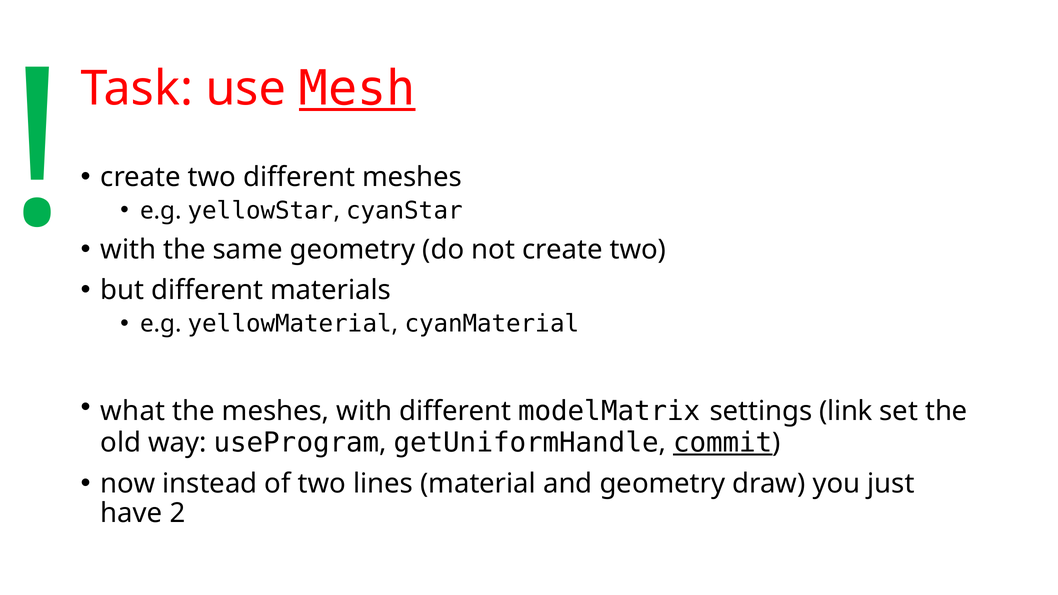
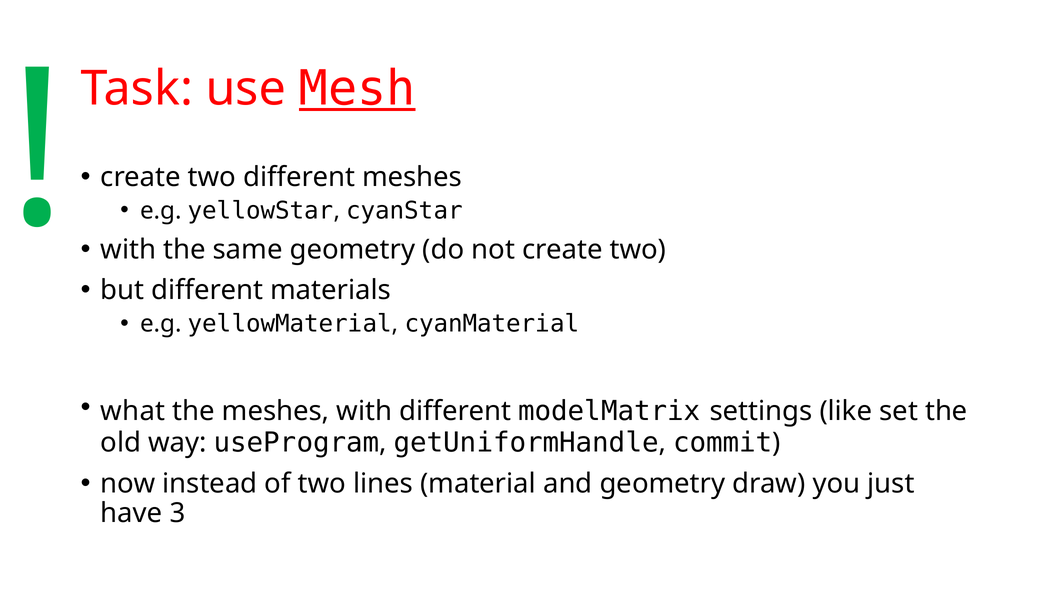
link: link -> like (846, 411)
commit underline: present -> none (723, 443)
2: 2 -> 3 (177, 513)
